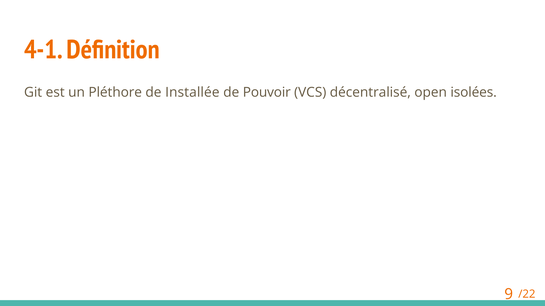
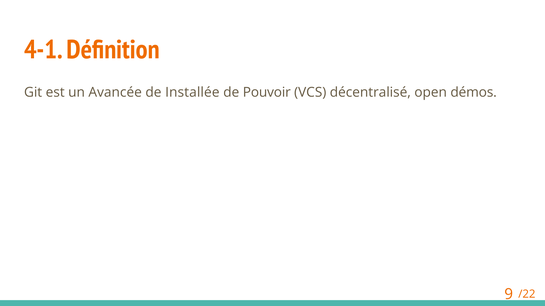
Pléthore: Pléthore -> Avancée (115, 93)
isolées: isolées -> démos (474, 93)
